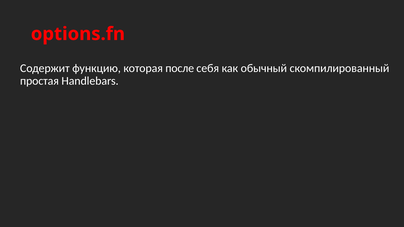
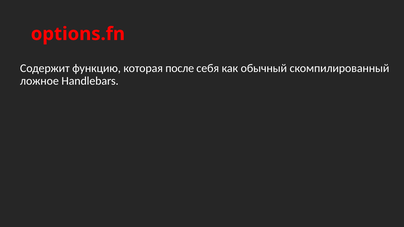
простая: простая -> ложное (39, 81)
